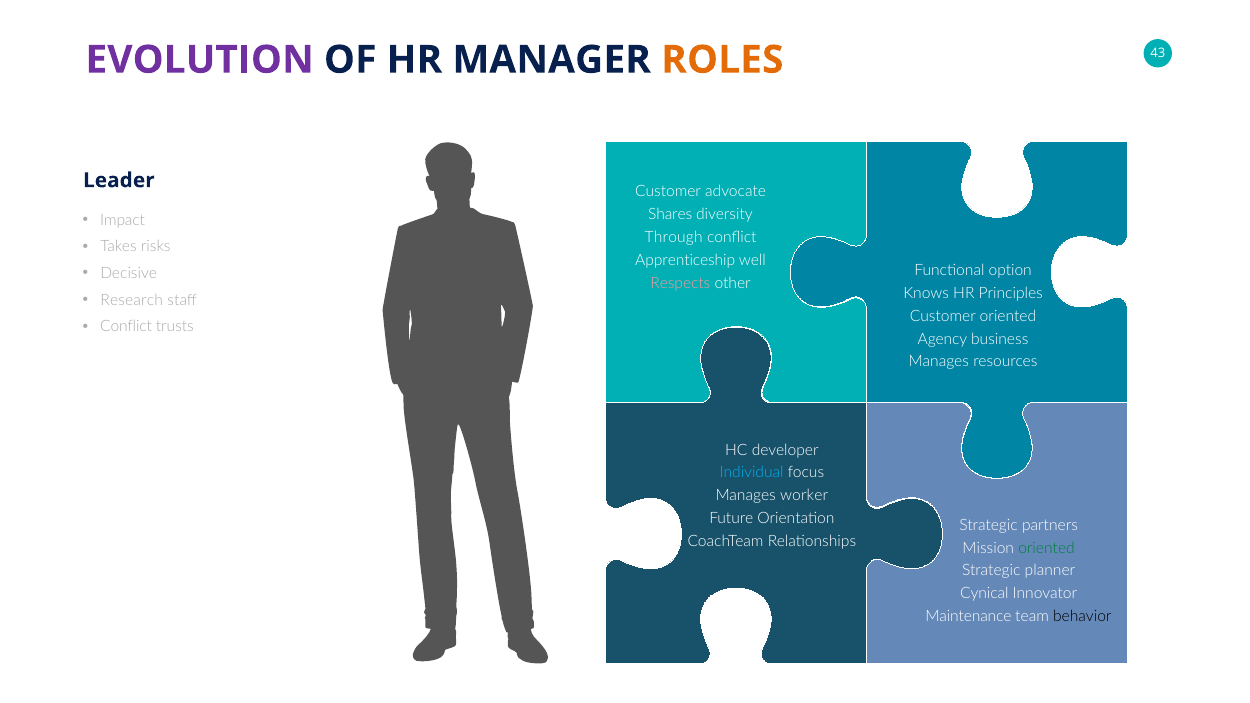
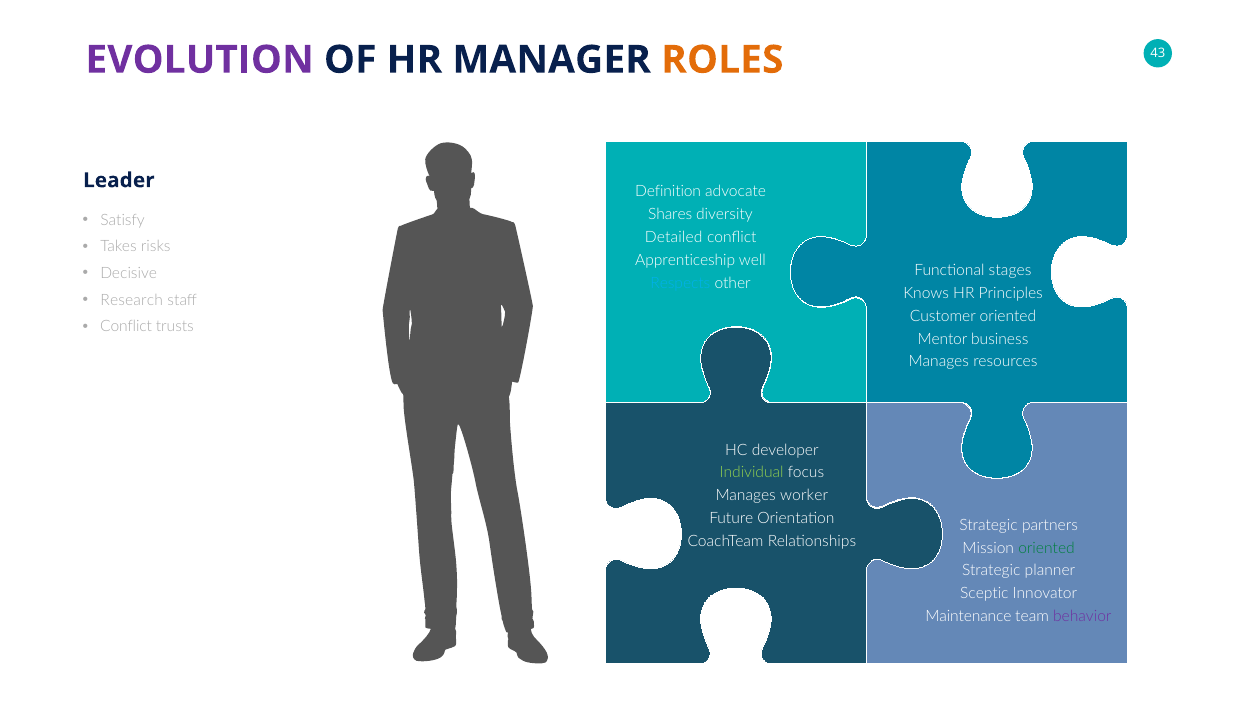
Customer: Customer -> Definition (668, 192)
Impact: Impact -> Satisfy (123, 220)
Through: Through -> Detailed (674, 237)
option: option -> stages (1010, 271)
Respects colour: pink -> light blue (680, 283)
Agency: Agency -> Mentor (942, 339)
Individual colour: light blue -> light green (752, 473)
Cynical: Cynical -> Sceptic (984, 594)
behavior colour: black -> purple (1082, 617)
